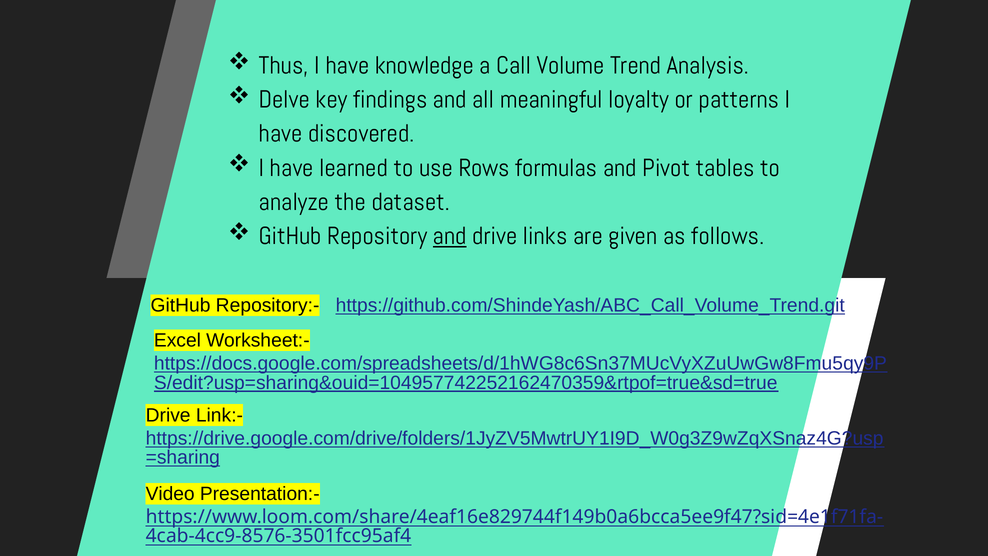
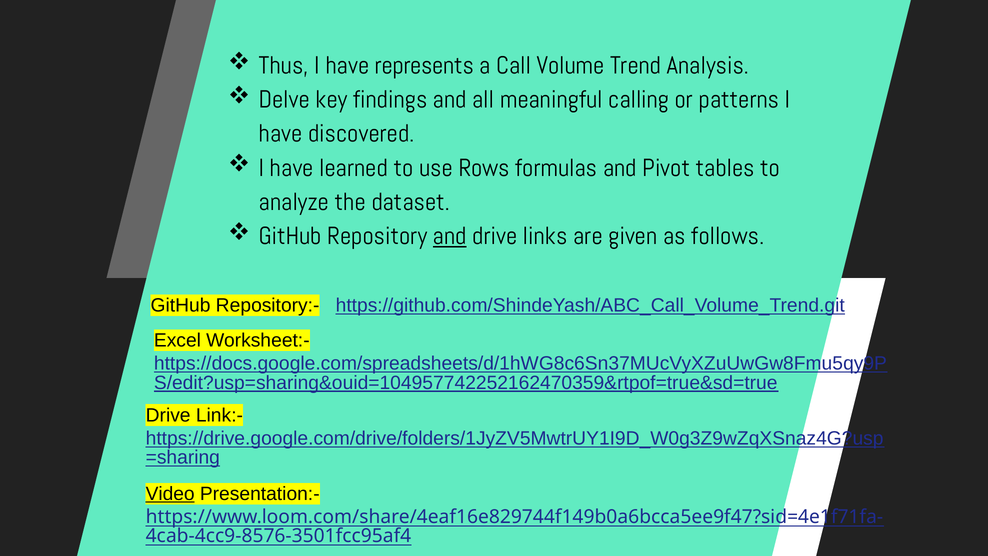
knowledge: knowledge -> represents (424, 66)
loyalty: loyalty -> calling (639, 100)
Video underline: none -> present (170, 494)
